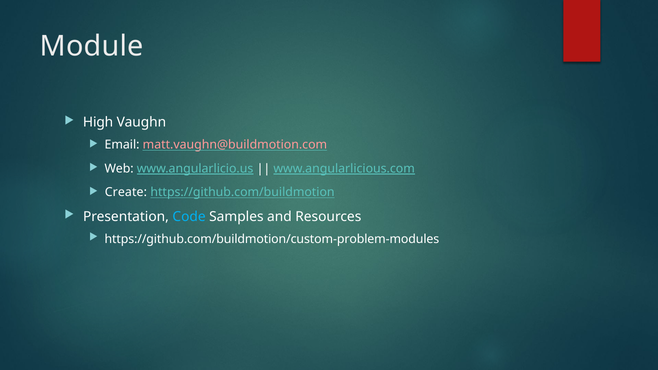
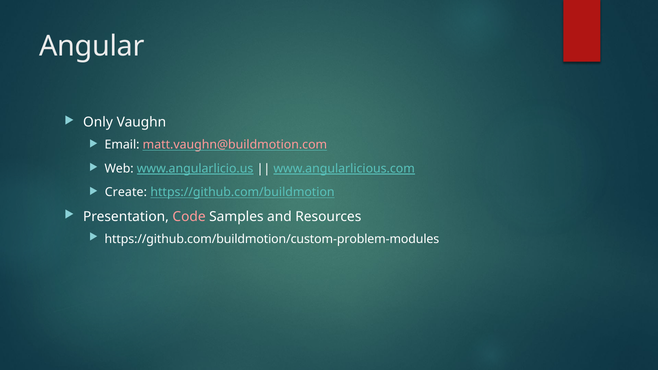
Module: Module -> Angular (92, 46)
High: High -> Only (98, 122)
Code colour: light blue -> pink (189, 217)
